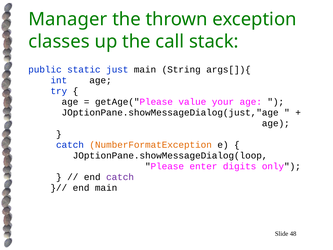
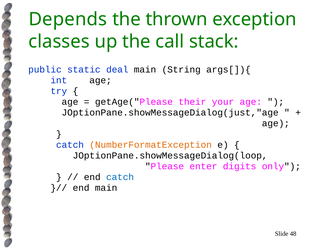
Manager: Manager -> Depends (68, 19)
just: just -> deal (117, 70)
value: value -> their (192, 102)
catch colour: purple -> blue (120, 177)
